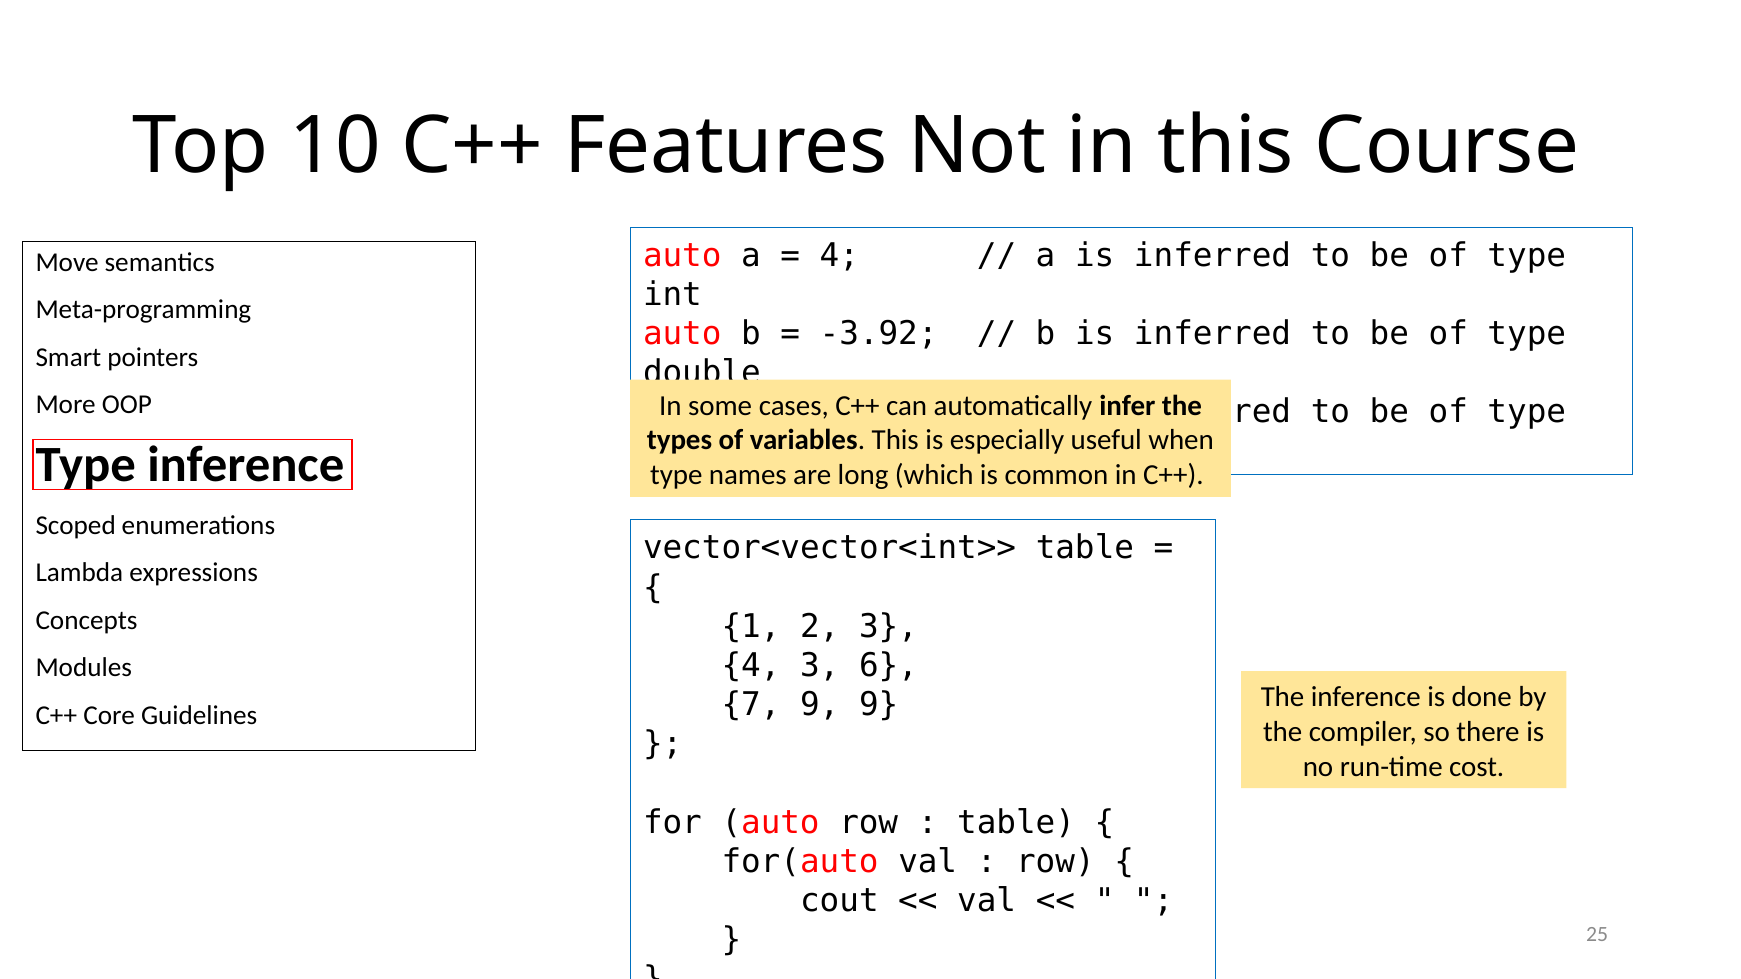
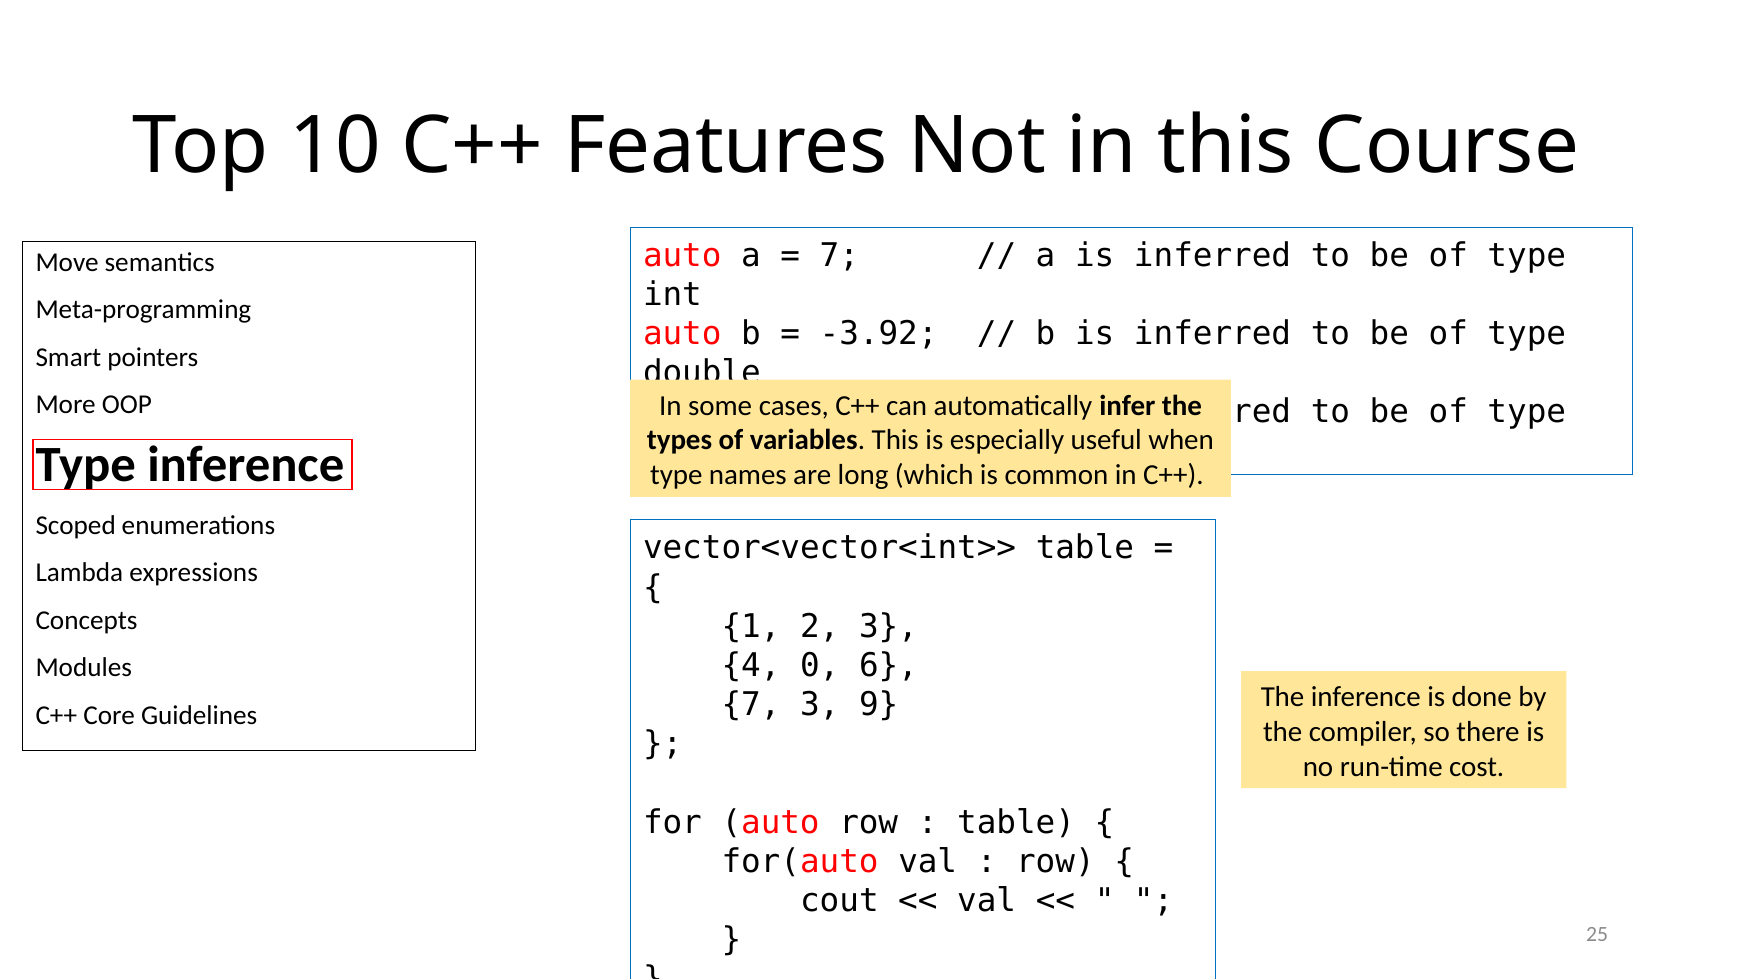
4: 4 -> 7 (839, 256)
4 3: 3 -> 0 (820, 666)
7 9: 9 -> 3 (820, 705)
